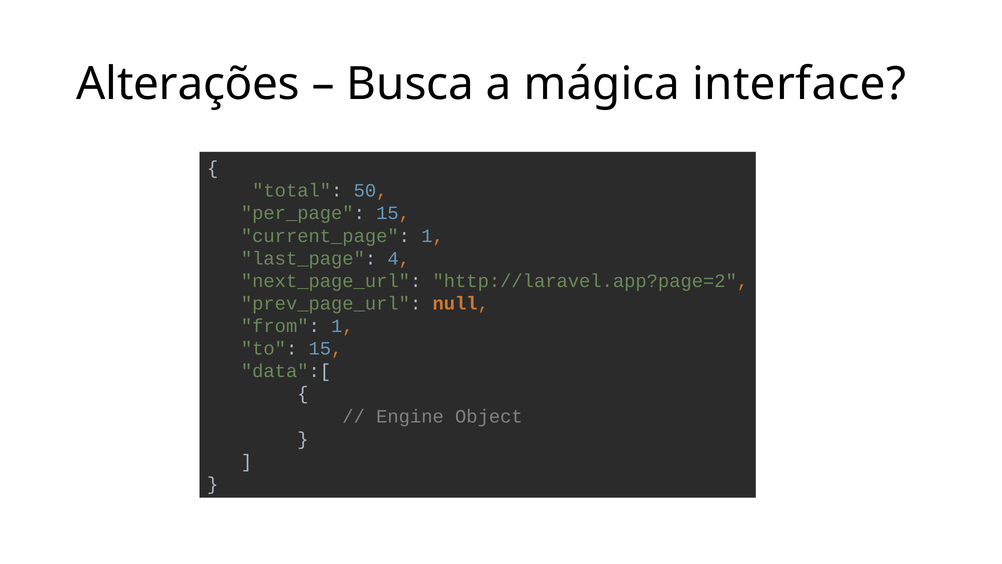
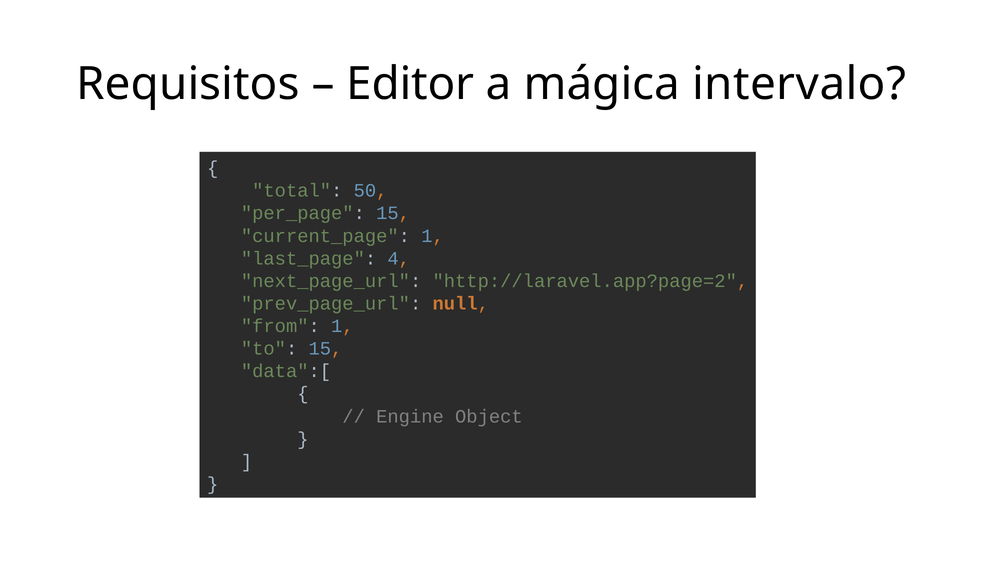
Alterações: Alterações -> Requisitos (188, 84)
Busca: Busca -> Editor (410, 84)
interface: interface -> intervalo (799, 84)
